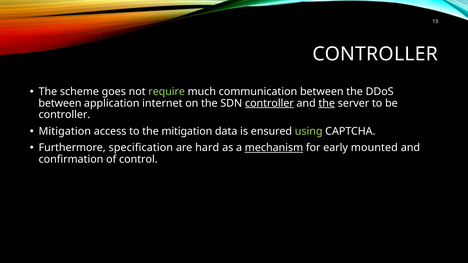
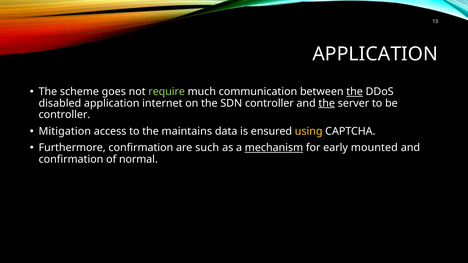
CONTROLLER: CONTROLLER -> APPLICATION (375, 54)
the underline: none -> present (355, 92)
between: between -> disabled (60, 103)
controller underline: present -> none (269, 103)
the mitigation: mitigation -> maintains (187, 131)
using colour: light green -> yellow (309, 131)
Furthermore specification: specification -> confirmation (141, 148)
hard: hard -> such (207, 148)
control: control -> normal (138, 159)
